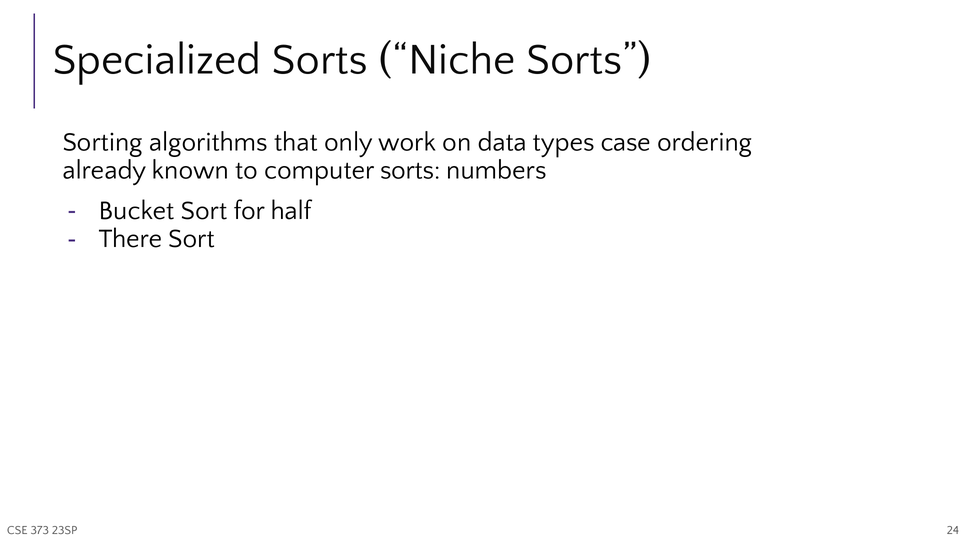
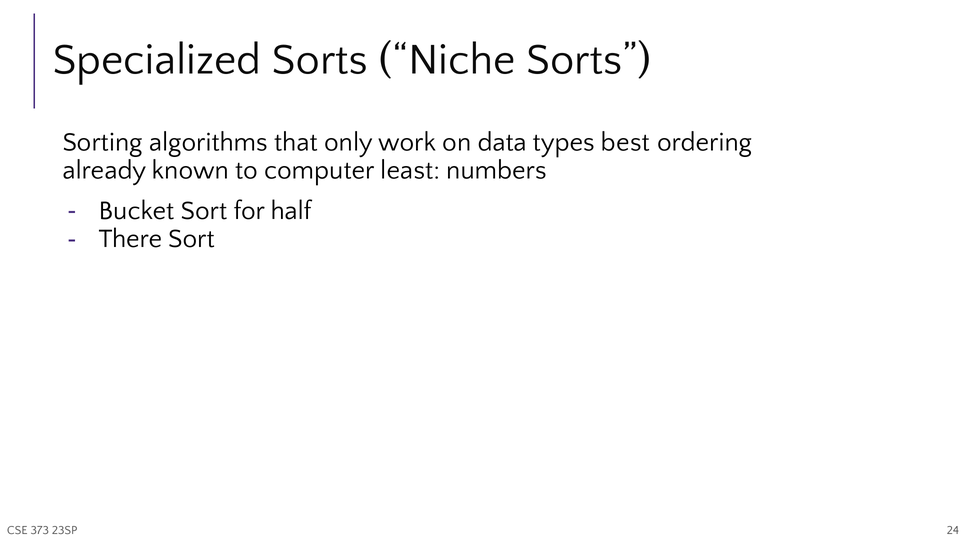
case: case -> best (626, 142)
computer sorts: sorts -> least (410, 170)
